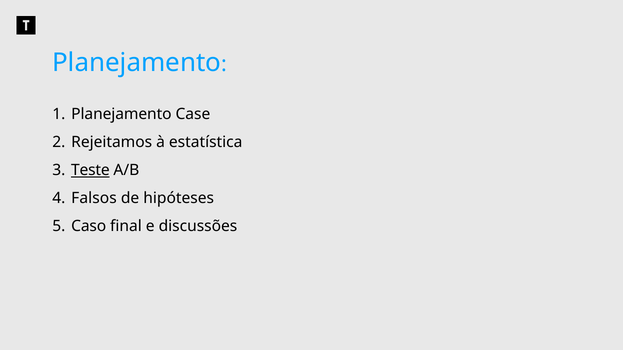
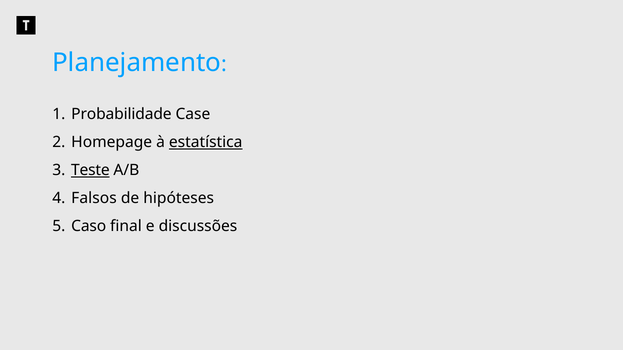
Planejamento: Planejamento -> Probabilidade (121, 114)
Rejeitamos: Rejeitamos -> Homepage (112, 142)
estatística underline: none -> present (206, 142)
